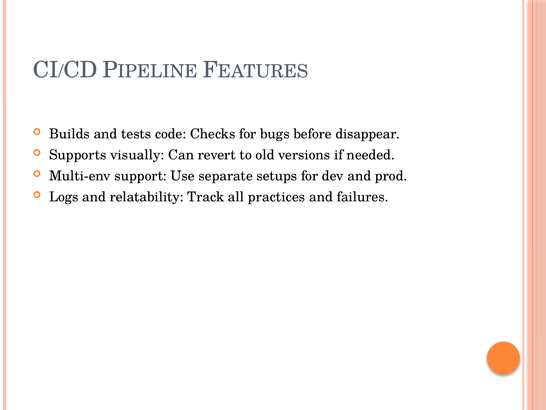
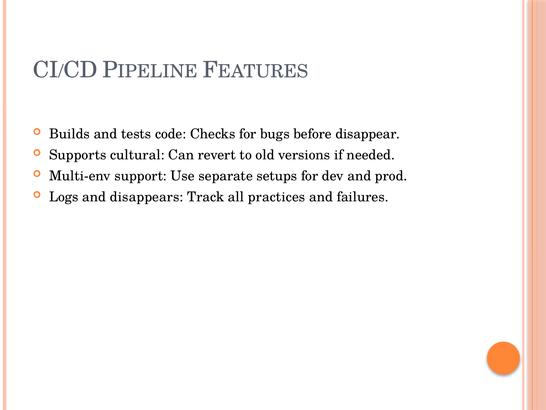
visually: visually -> cultural (137, 155)
relatability: relatability -> disappears (147, 197)
